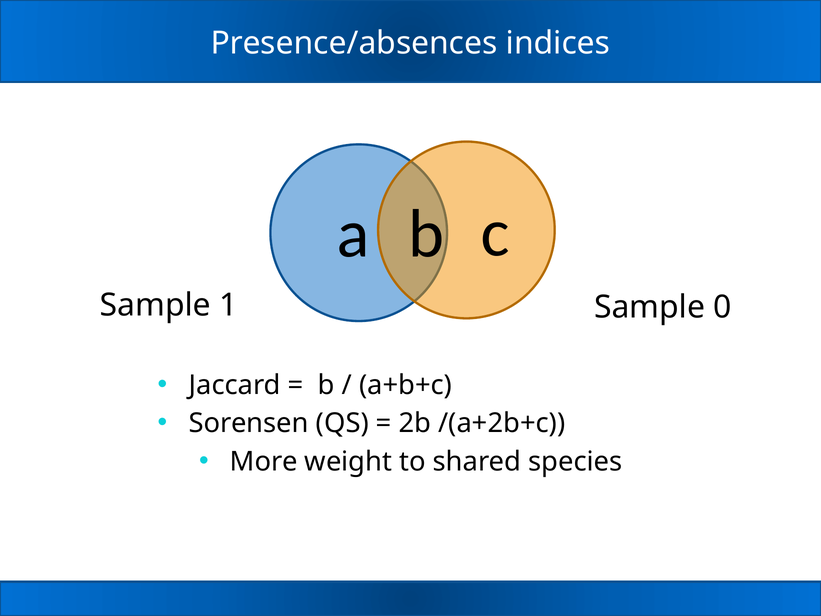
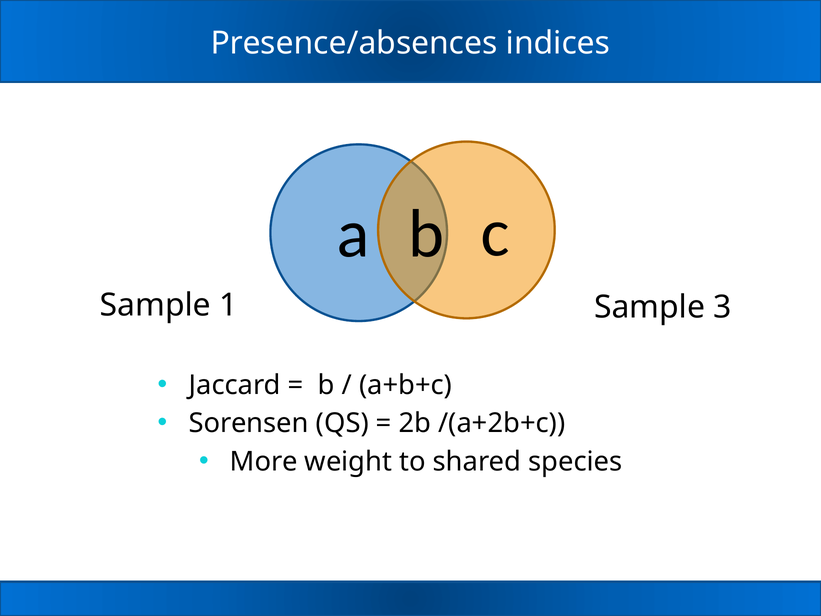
0: 0 -> 3 (722, 307)
